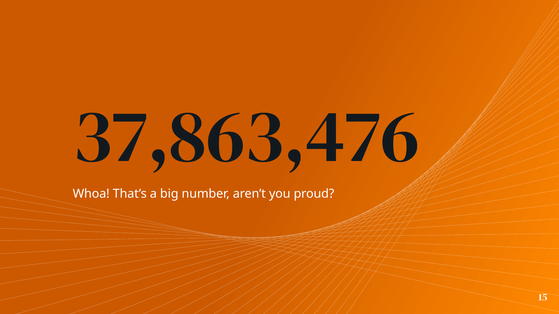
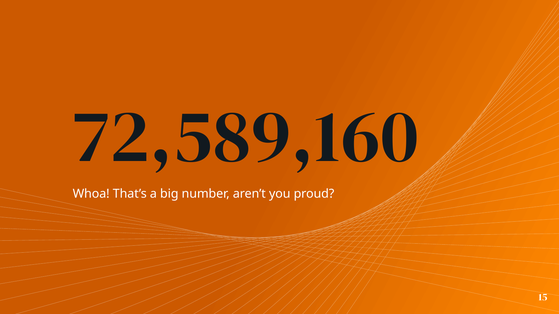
37,863,476: 37,863,476 -> 72,589,160 (246, 137)
